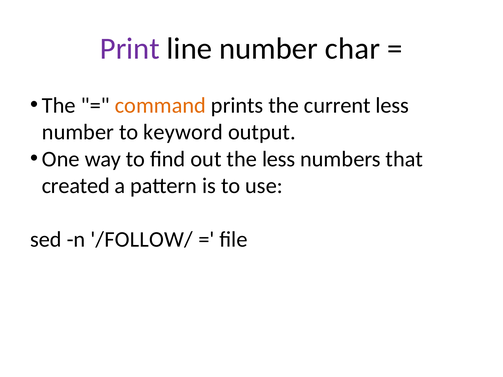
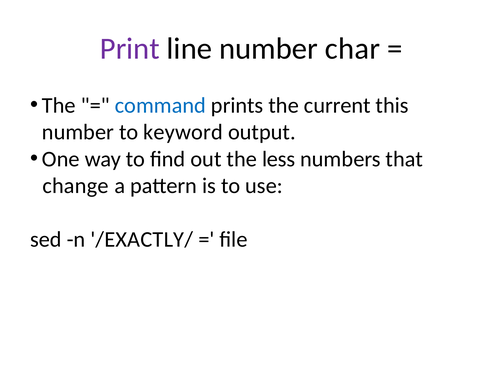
command colour: orange -> blue (160, 105)
current less: less -> this (392, 105)
created: created -> change (76, 186)
/FOLLOW/: /FOLLOW/ -> /EXACTLY/ (142, 240)
